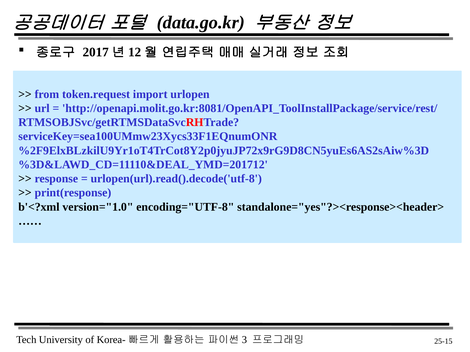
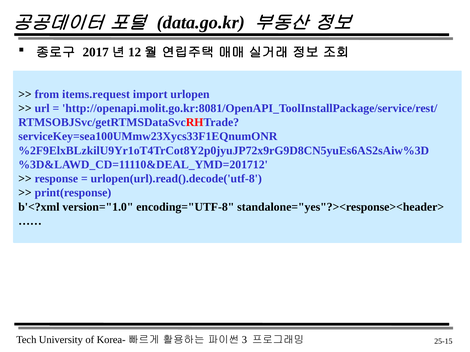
token.request: token.request -> items.request (96, 94)
